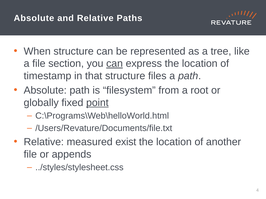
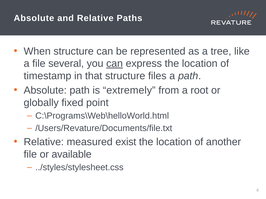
section: section -> several (66, 64)
filesystem: filesystem -> extremely (129, 91)
point underline: present -> none (97, 103)
appends: appends -> available (72, 155)
